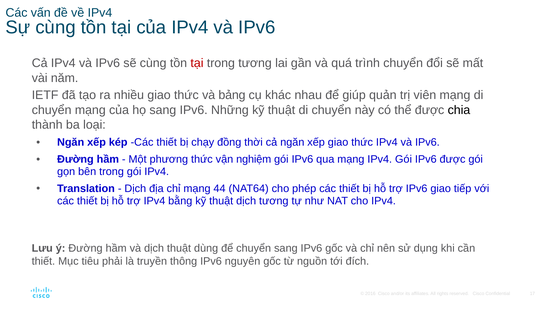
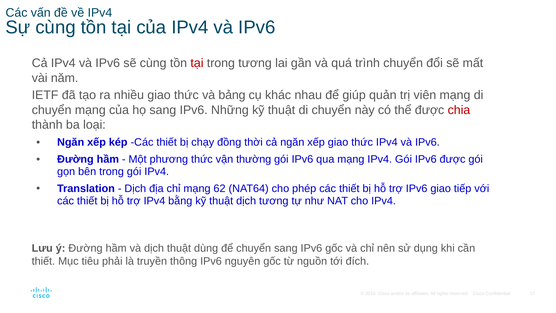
chia colour: black -> red (459, 110)
nghiệm: nghiệm -> thường (254, 159)
44: 44 -> 62 (220, 189)
